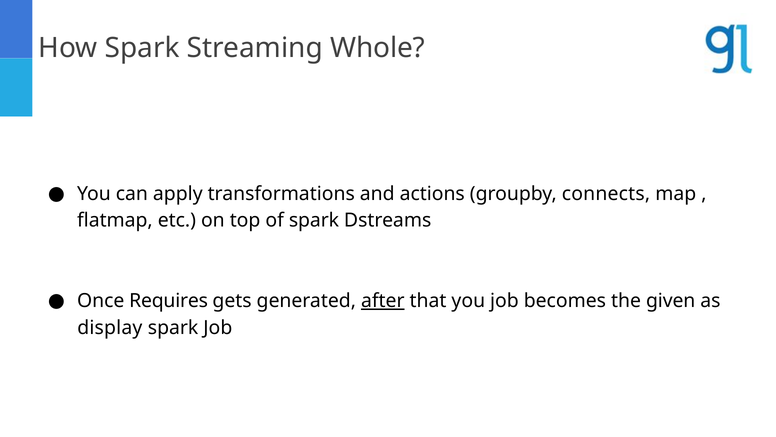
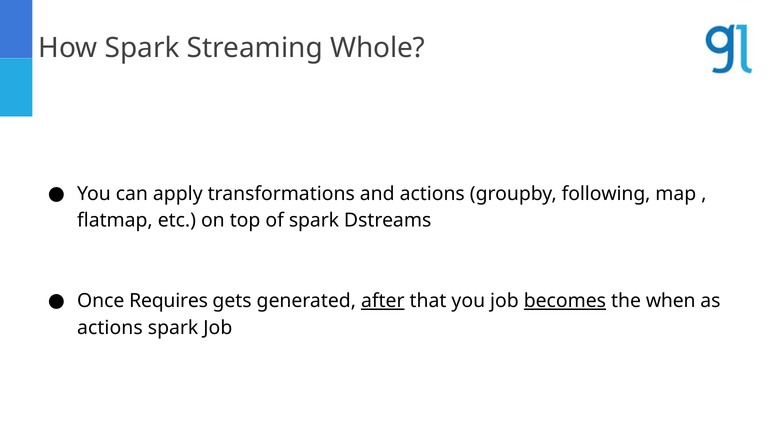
connects: connects -> following (606, 193)
becomes underline: none -> present (565, 300)
given: given -> when (671, 300)
display: display -> actions (110, 327)
